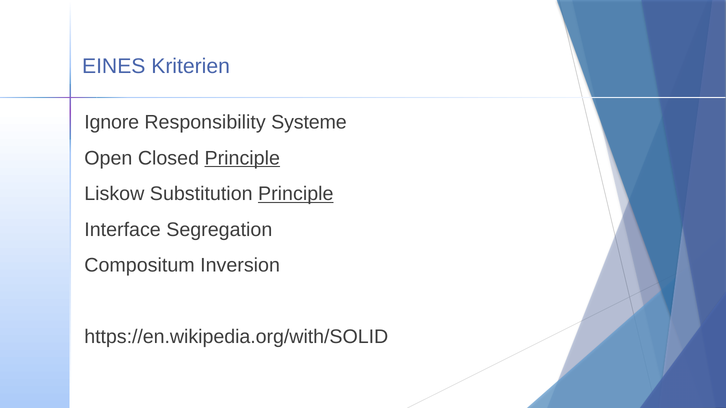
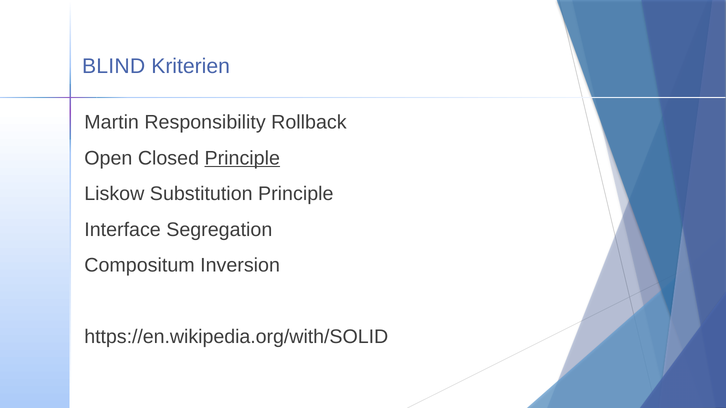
EINES: EINES -> BLIND (114, 66)
Ignore: Ignore -> Martin (112, 123)
Systeme: Systeme -> Rollback (309, 123)
Principle underline: present -> none (296, 194)
